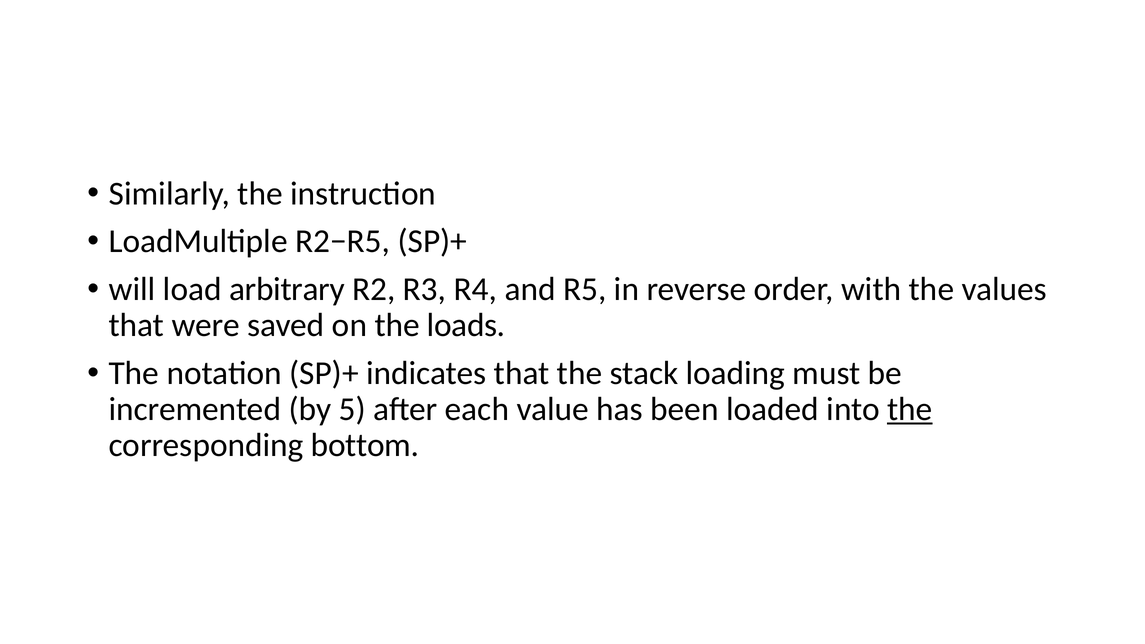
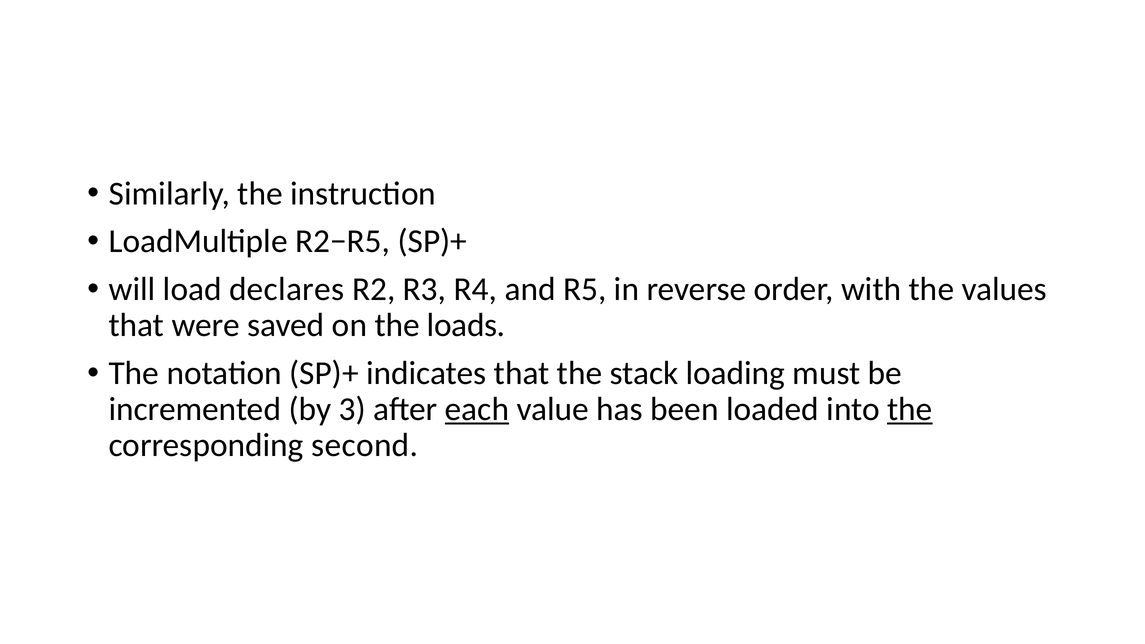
arbitrary: arbitrary -> declares (287, 289)
5: 5 -> 3 (352, 409)
each underline: none -> present (477, 409)
bottom: bottom -> second (365, 445)
